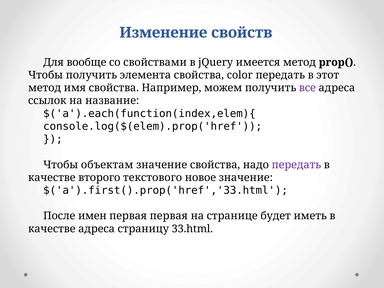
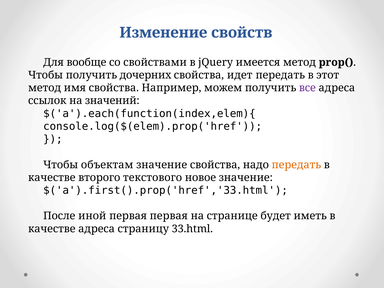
элемента: элемента -> дочерних (145, 75)
color: color -> идет (240, 75)
название: название -> значений (112, 101)
передать colour: purple -> orange (296, 165)
имен: имен -> иной (92, 216)
